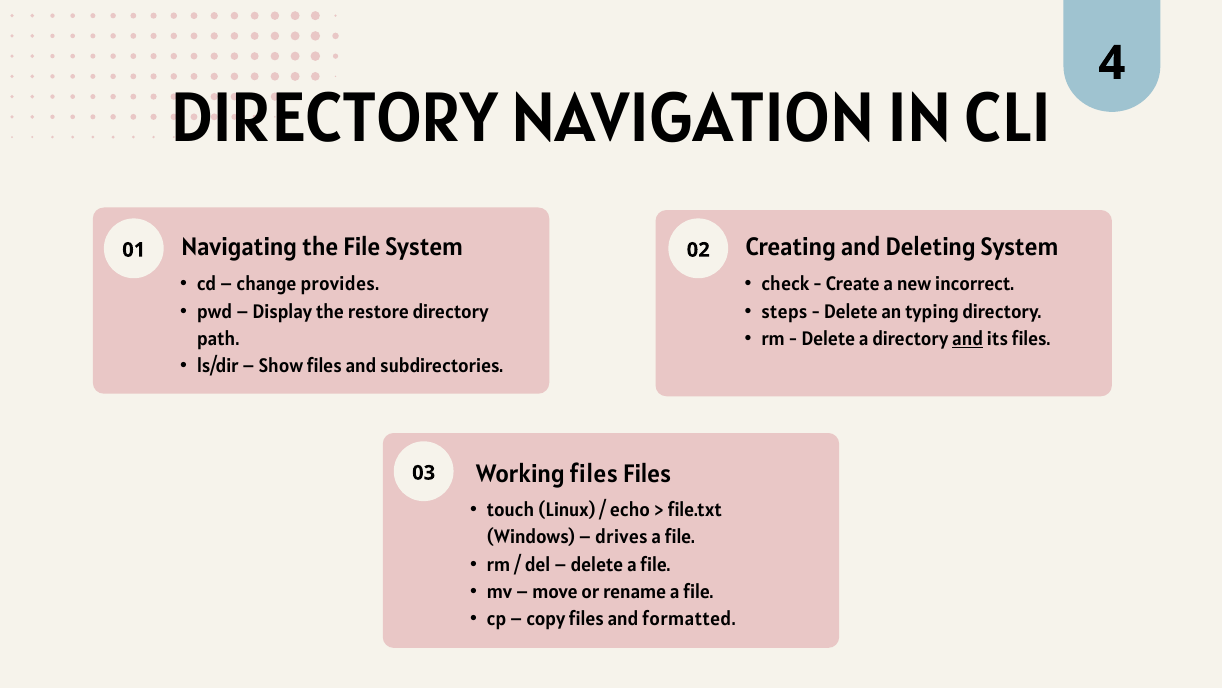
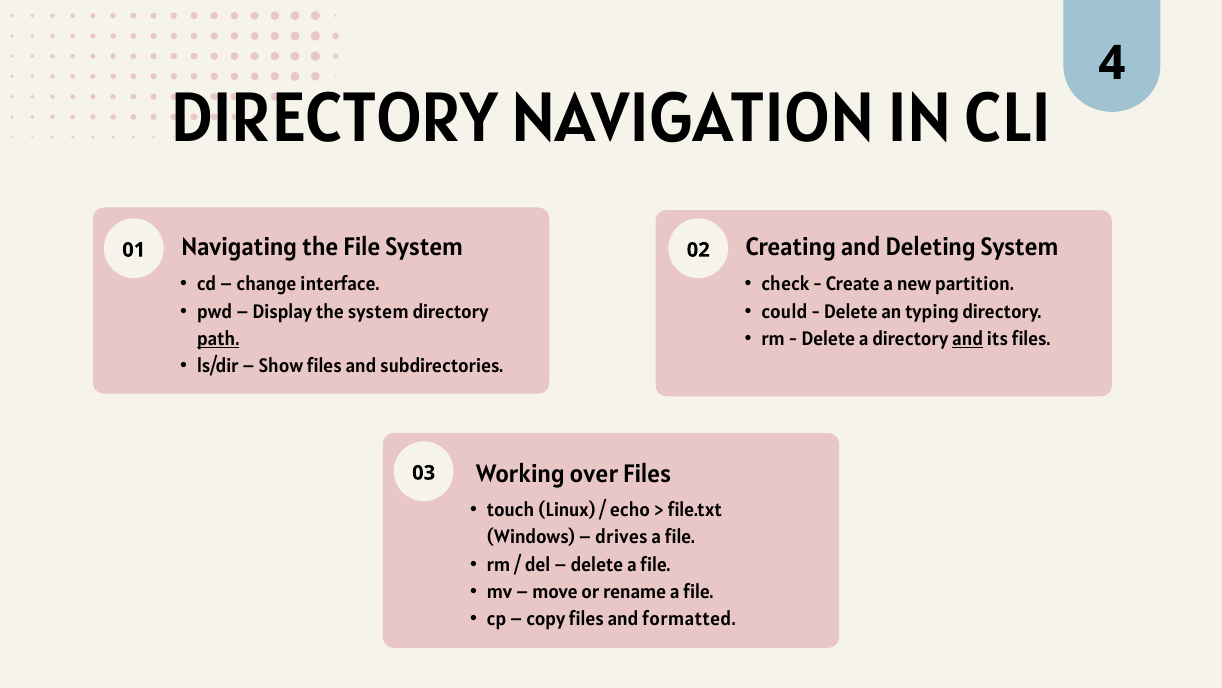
provides: provides -> interface (340, 284)
incorrect: incorrect -> partition (975, 284)
steps: steps -> could (784, 312)
the restore: restore -> system (378, 312)
path underline: none -> present (218, 339)
Working files: files -> over (594, 474)
